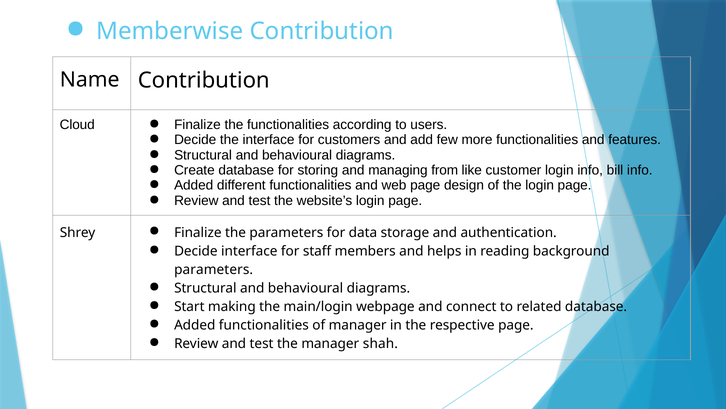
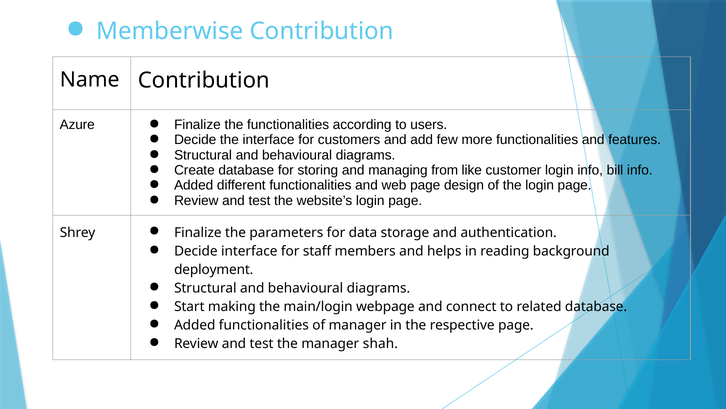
Cloud: Cloud -> Azure (77, 125)
parameters: parameters -> deployment (214, 269)
